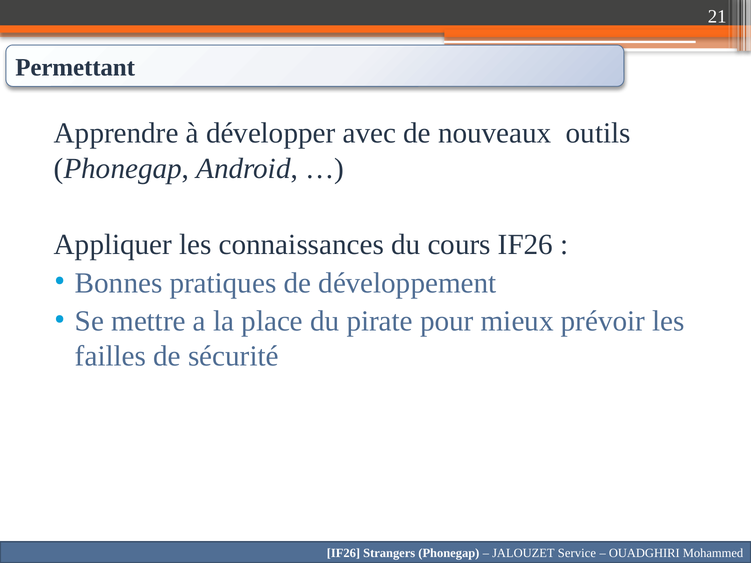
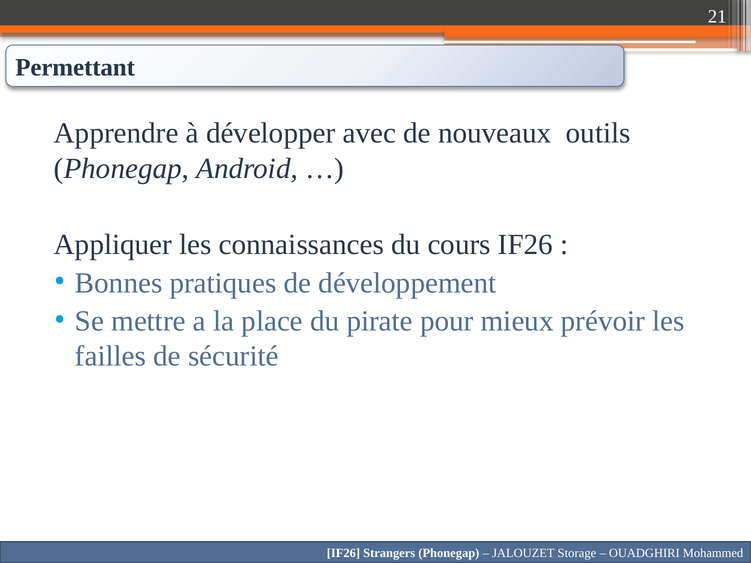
Service: Service -> Storage (577, 553)
